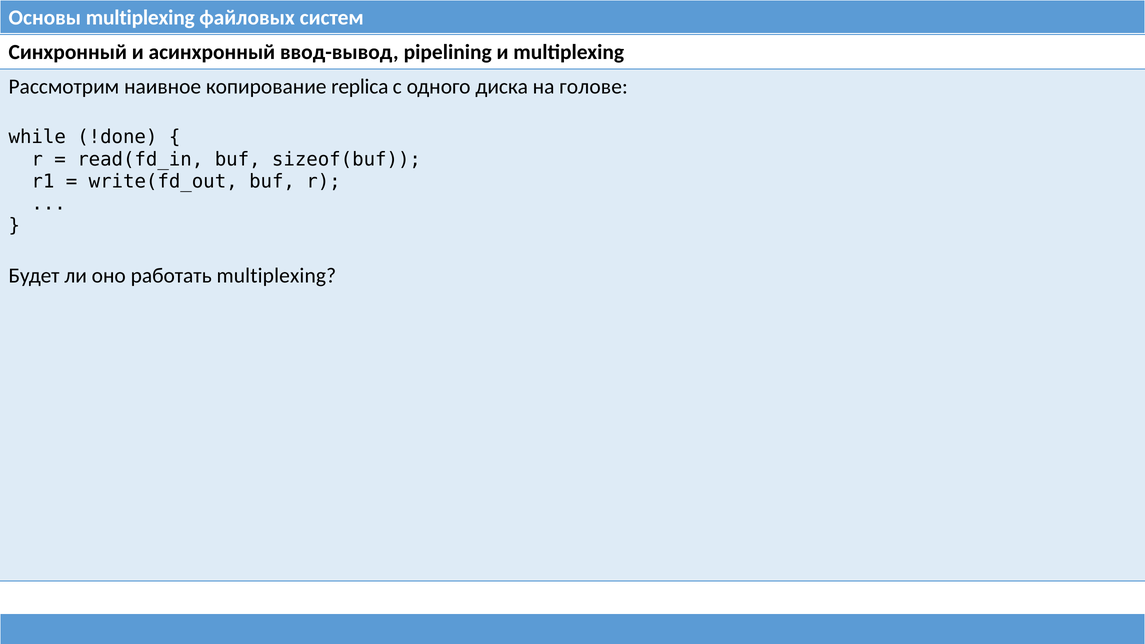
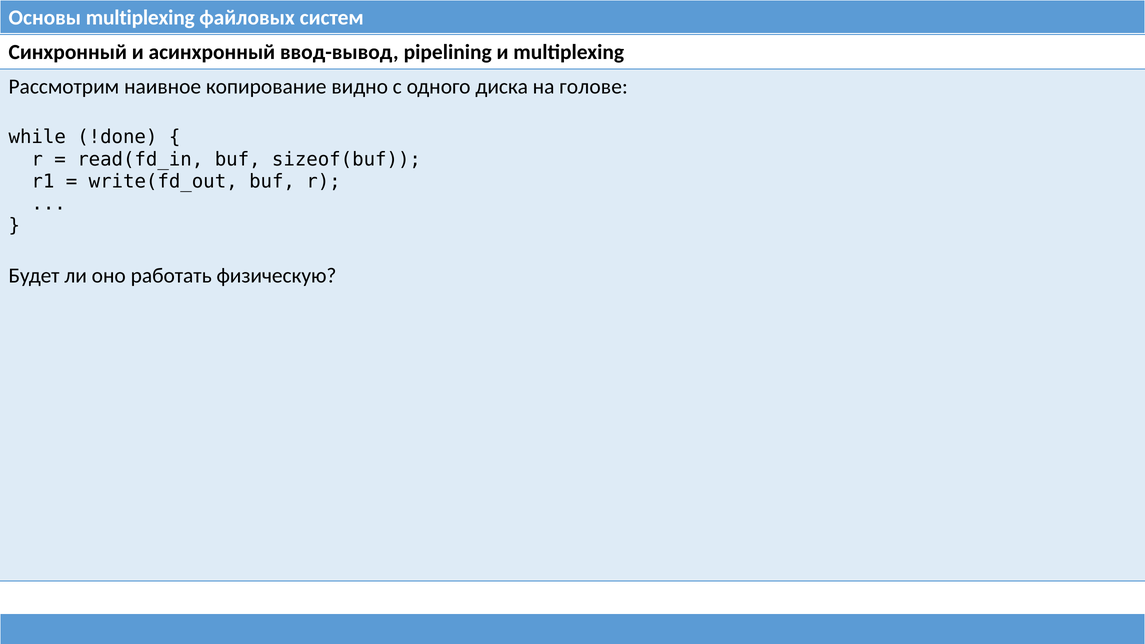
replica: replica -> видно (360, 87)
работать multiplexing: multiplexing -> физическую (276, 276)
